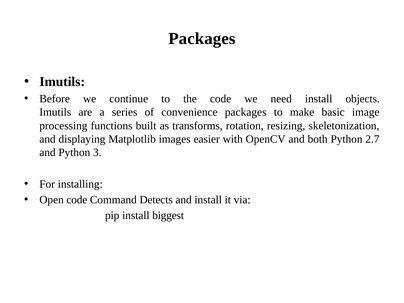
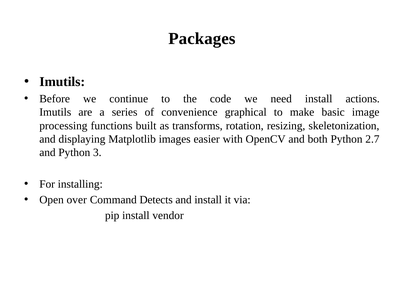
objects: objects -> actions (363, 99)
convenience packages: packages -> graphical (246, 112)
Open code: code -> over (77, 200)
biggest: biggest -> vendor (168, 216)
